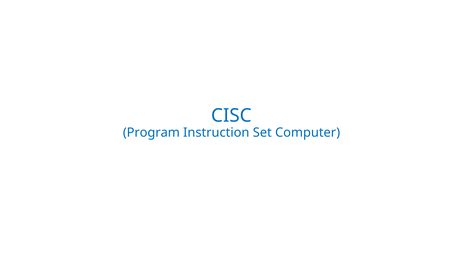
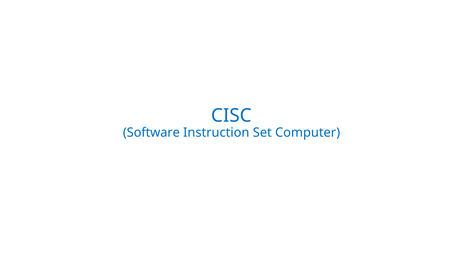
Program: Program -> Software (151, 133)
